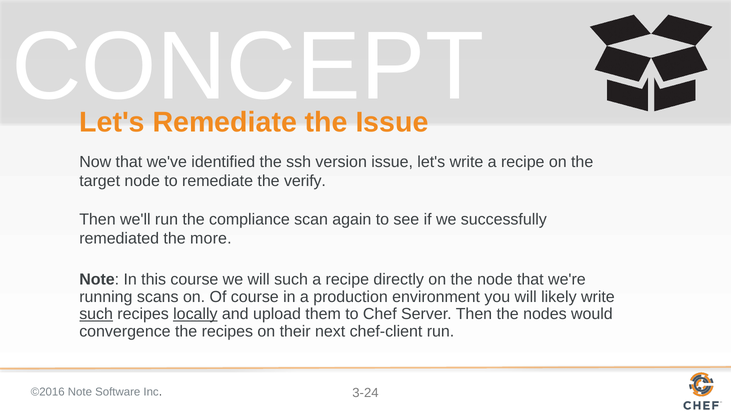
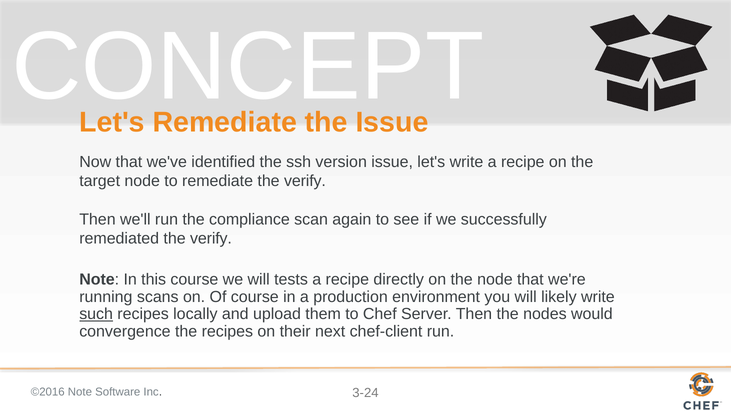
remediated the more: more -> verify (211, 239)
will such: such -> tests (291, 280)
locally underline: present -> none (195, 314)
